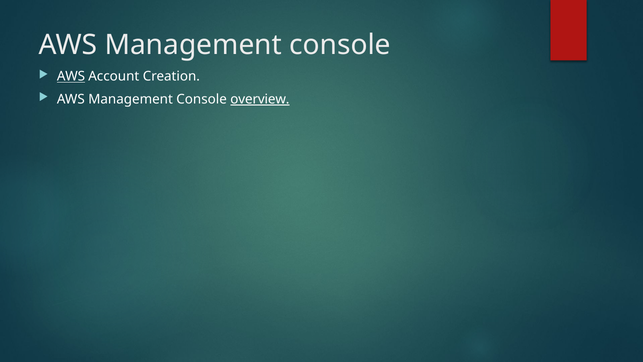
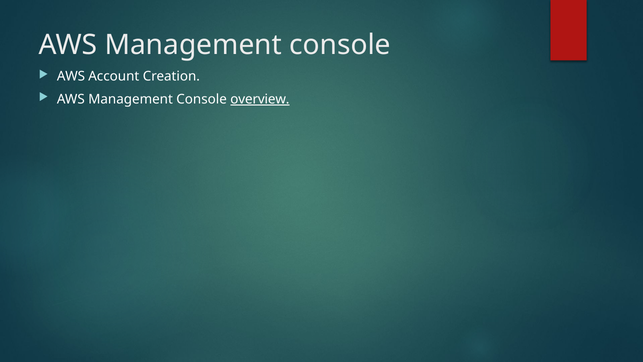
AWS underline: present -> none (71, 76)
